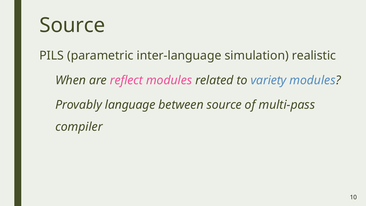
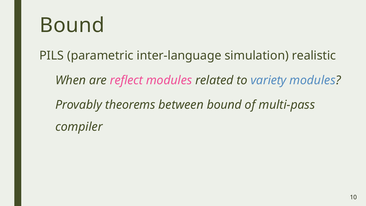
Source: Source -> Bound (72, 25)
language: language -> theorems (130, 105)
between source: source -> bound (224, 105)
